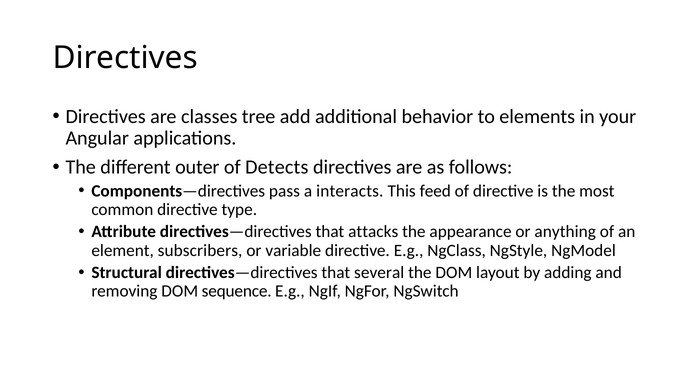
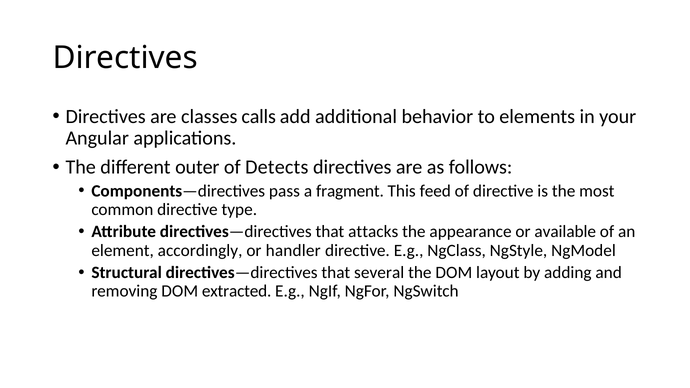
tree: tree -> calls (259, 117)
interacts: interacts -> fragment (350, 191)
anything: anything -> available (565, 232)
subscribers: subscribers -> accordingly (200, 250)
variable: variable -> handler (293, 250)
sequence: sequence -> extracted (237, 291)
